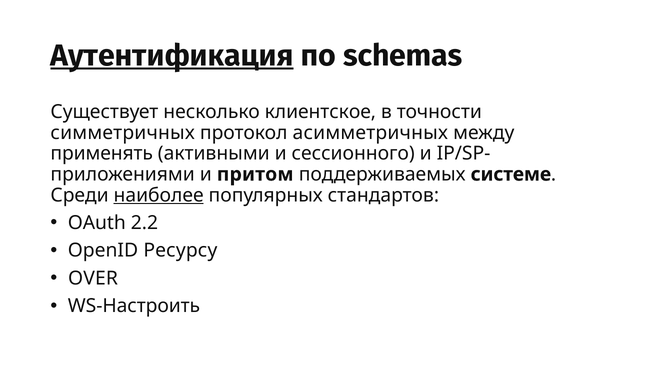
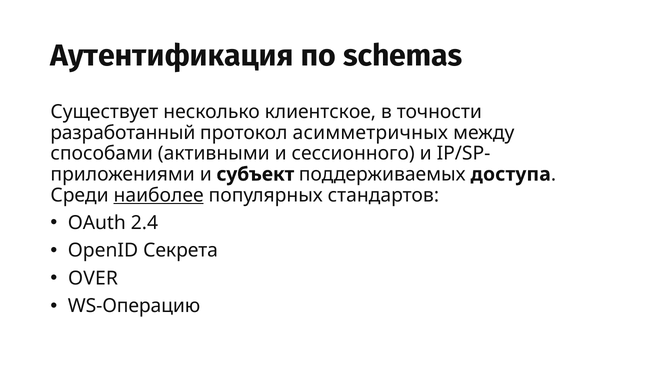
Аутентификация underline: present -> none (172, 56)
симметричных: симметричных -> разработанный (123, 133)
применять: применять -> способами (102, 154)
притом: притом -> субъект (255, 174)
системе: системе -> доступа (511, 174)
2.2: 2.2 -> 2.4 (144, 223)
Ресурсу: Ресурсу -> Секрета (181, 251)
WS-Настроить: WS-Настроить -> WS-Операцию (134, 306)
